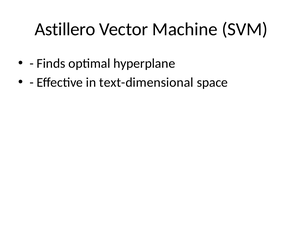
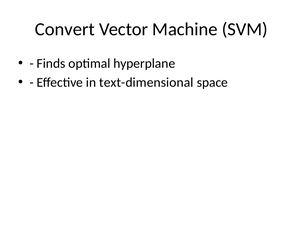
Astillero: Astillero -> Convert (65, 29)
